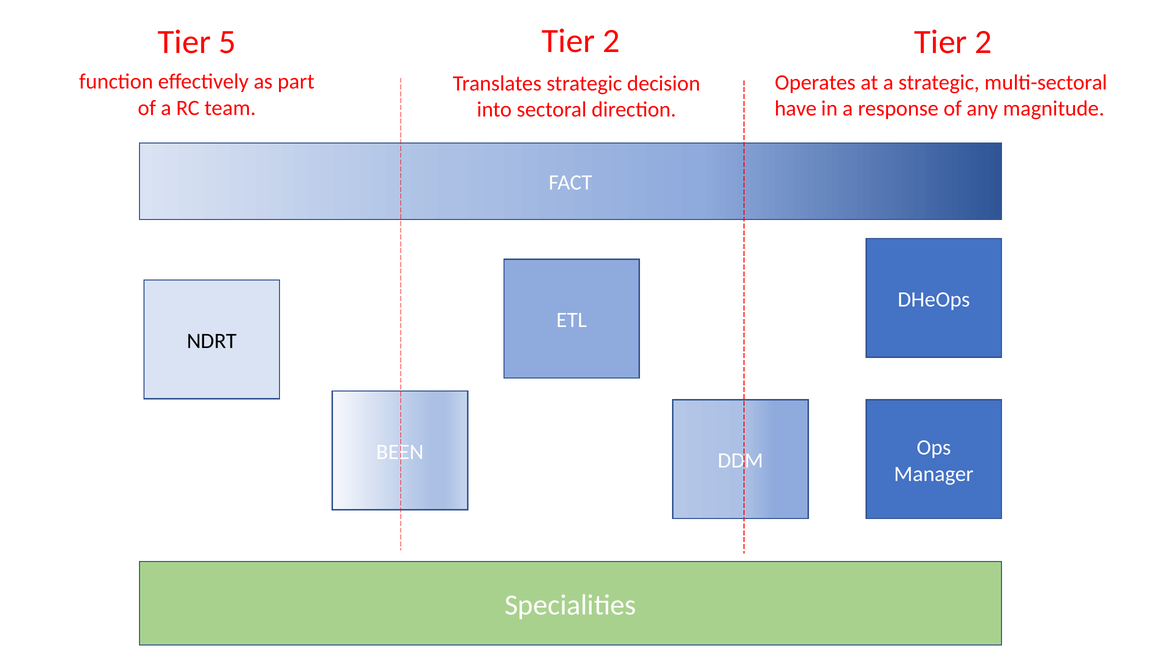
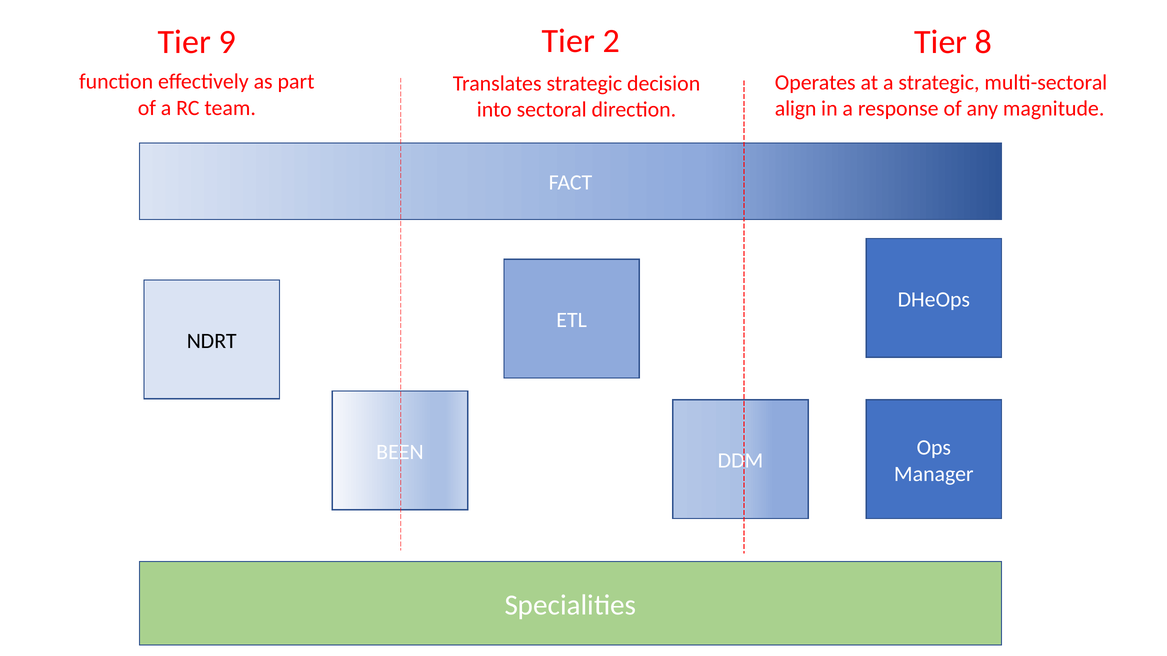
5: 5 -> 9 (227, 42)
2 Tier 2: 2 -> 8 (984, 42)
have: have -> align (796, 109)
